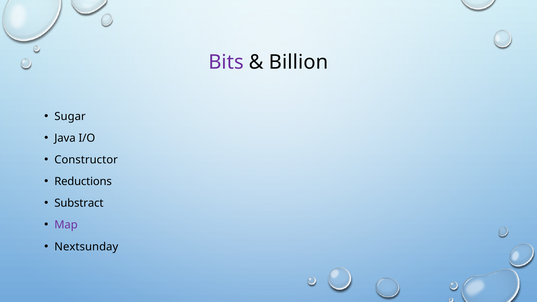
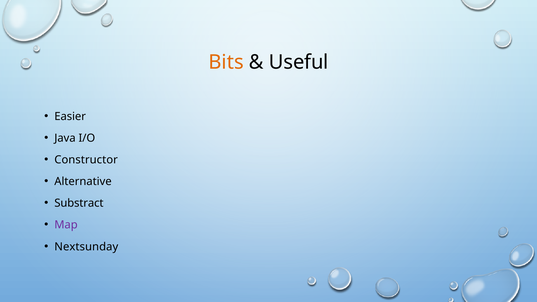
Bits colour: purple -> orange (226, 62)
Billion: Billion -> Useful (299, 62)
Sugar: Sugar -> Easier (70, 116)
Reductions: Reductions -> Alternative (83, 182)
